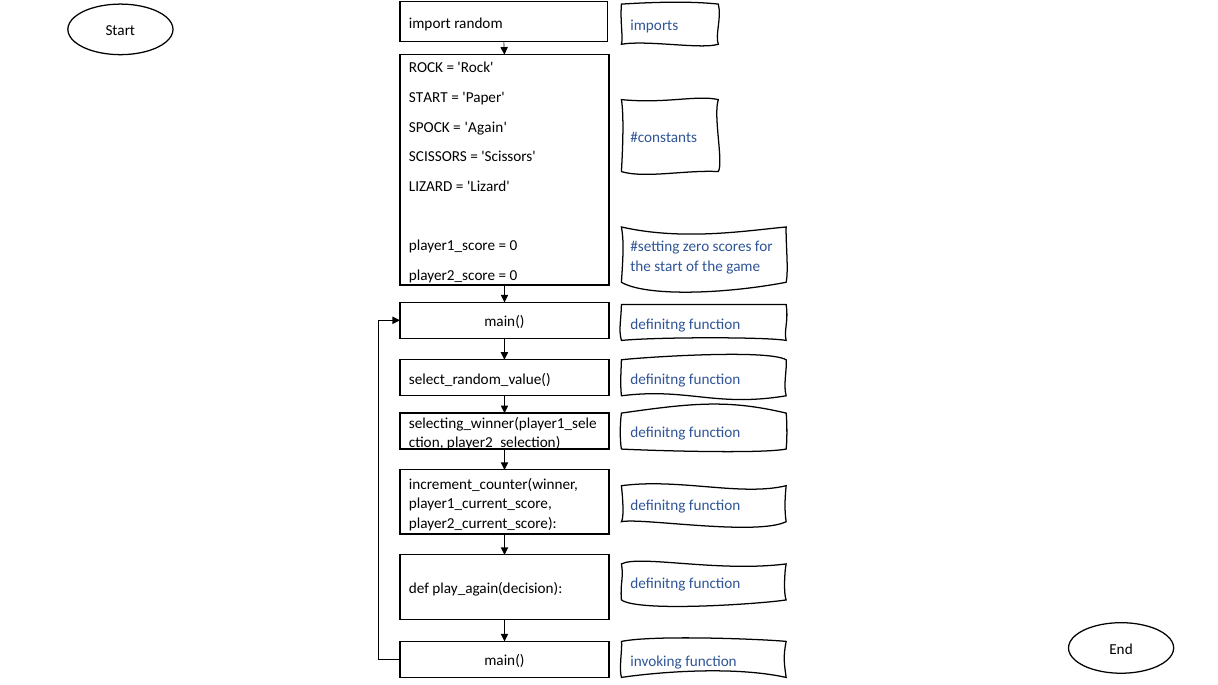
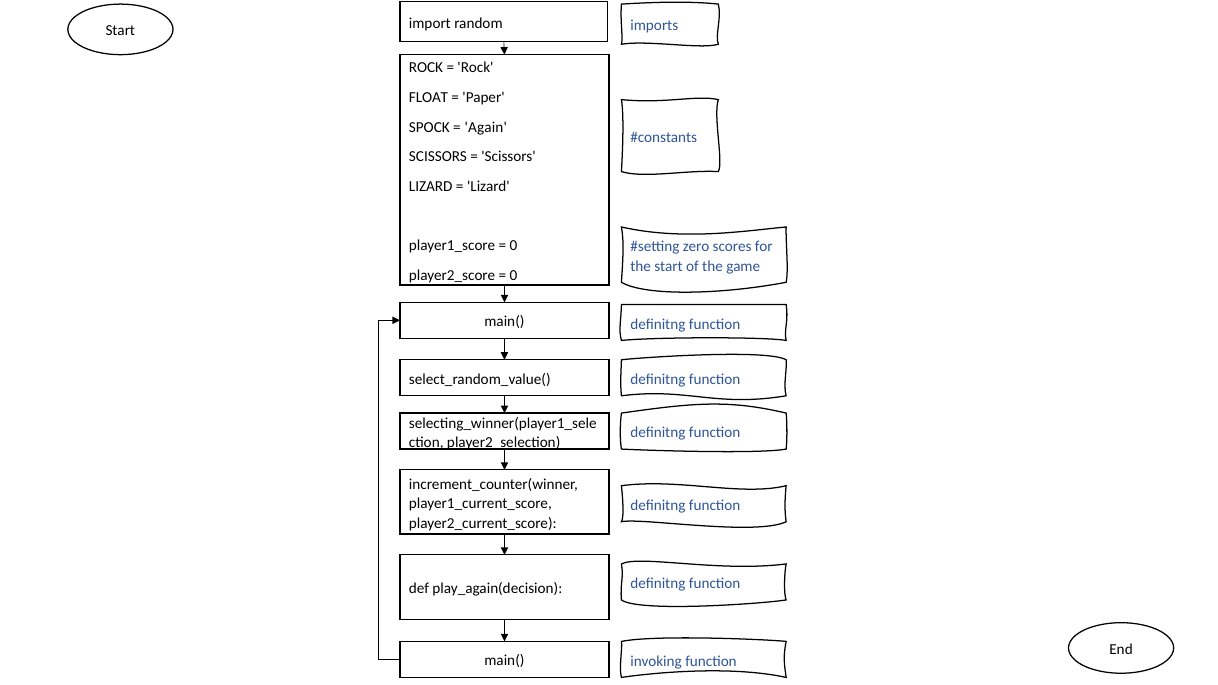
START: START -> FLOAT (429, 97)
